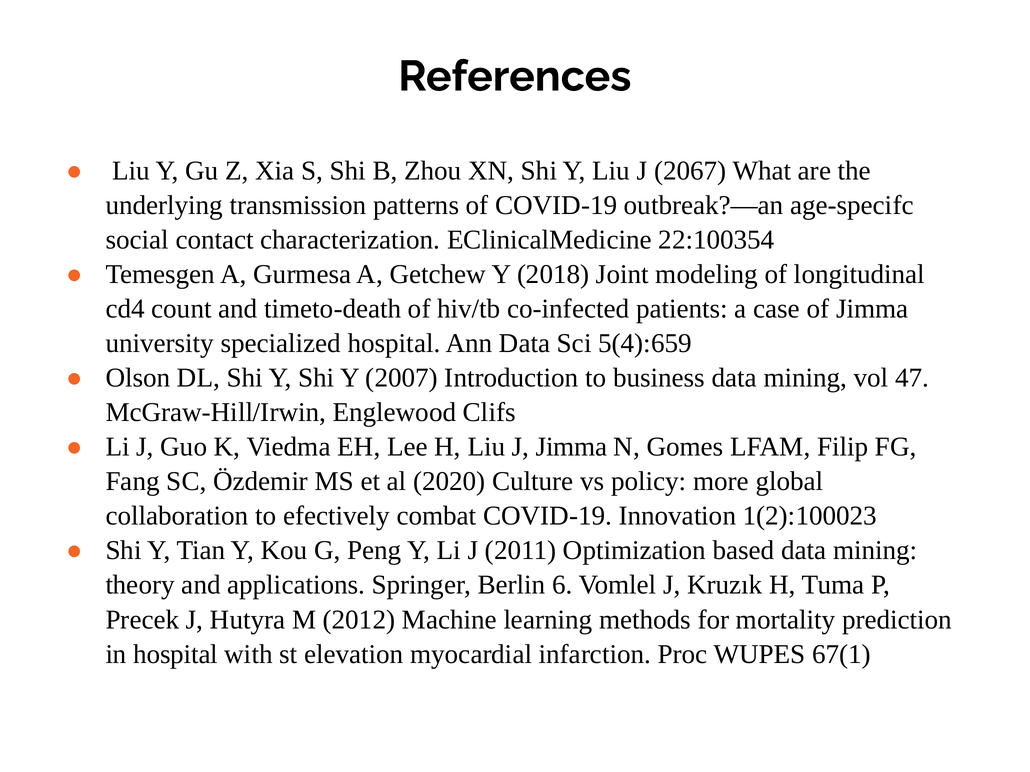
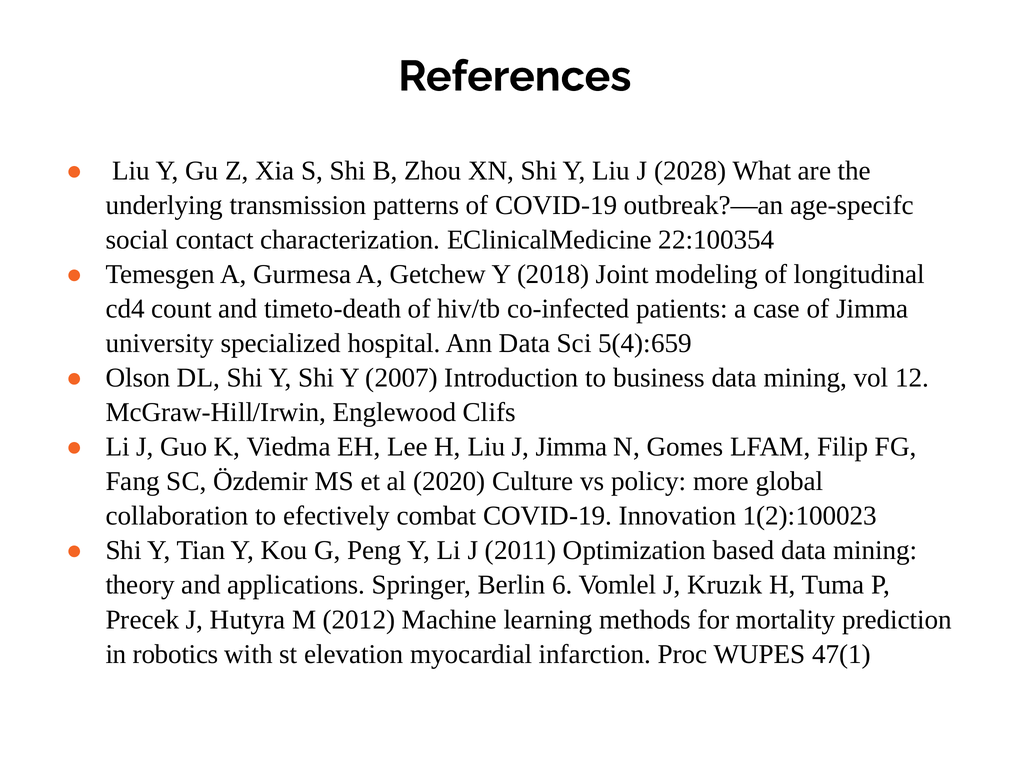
2067: 2067 -> 2028 (690, 171)
47: 47 -> 12 (912, 378)
in hospital: hospital -> robotics (176, 654)
67(1: 67(1 -> 47(1 (842, 654)
